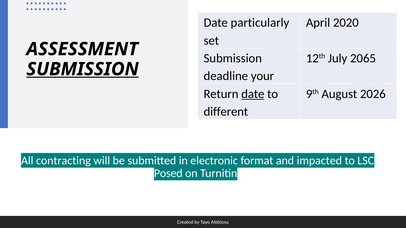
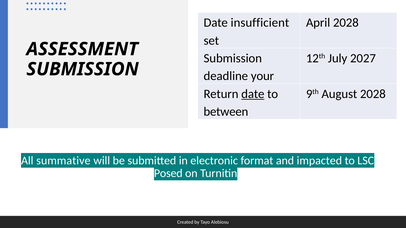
particularly: particularly -> insufficient (260, 23)
April 2020: 2020 -> 2028 (346, 23)
2065: 2065 -> 2027 (363, 58)
SUBMISSION underline: present -> none (83, 69)
August 2026: 2026 -> 2028 (373, 94)
different: different -> between (226, 112)
contracting: contracting -> summative (63, 161)
